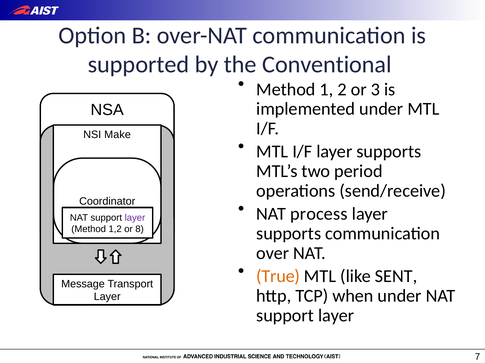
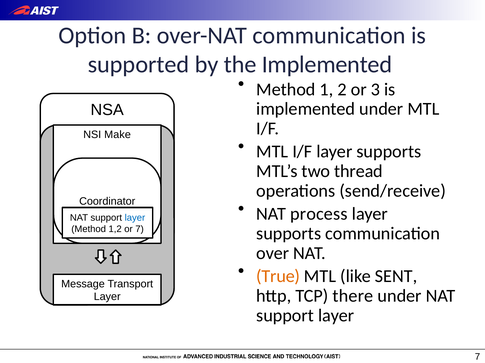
the Conventional: Conventional -> Implemented (327, 65)
period: period -> thread (359, 172)
layer colour: purple -> blue (135, 218)
or 8: 8 -> 7 (140, 230)
when: when -> there (353, 296)
